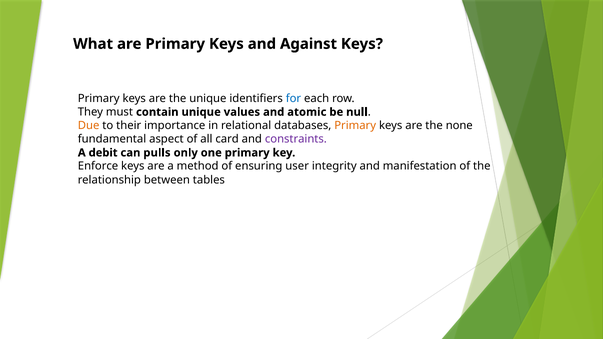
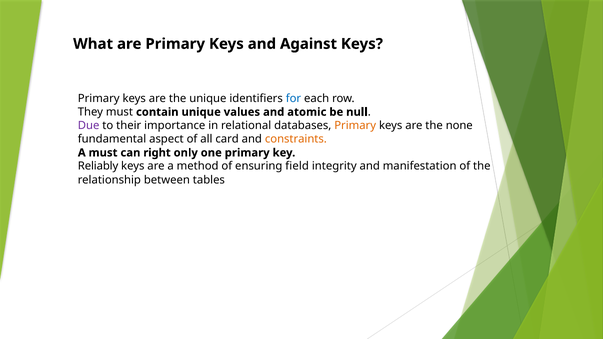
Due colour: orange -> purple (89, 126)
constraints colour: purple -> orange (296, 139)
A debit: debit -> must (103, 153)
pulls: pulls -> right (157, 153)
Enforce: Enforce -> Reliably (98, 166)
user: user -> field (297, 166)
